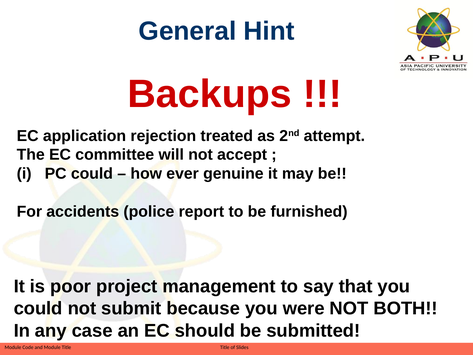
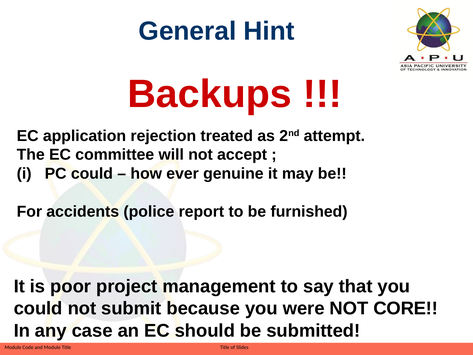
BOTH: BOTH -> CORE (406, 308)
